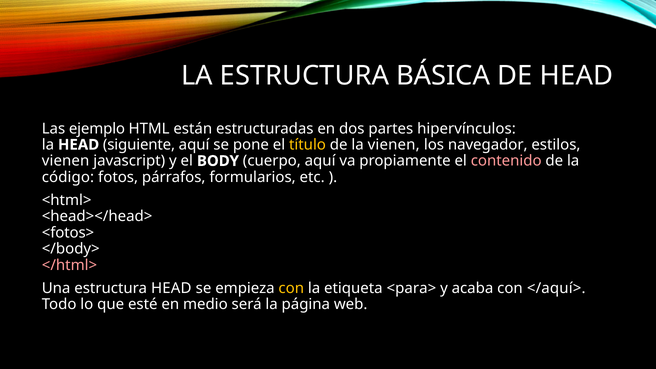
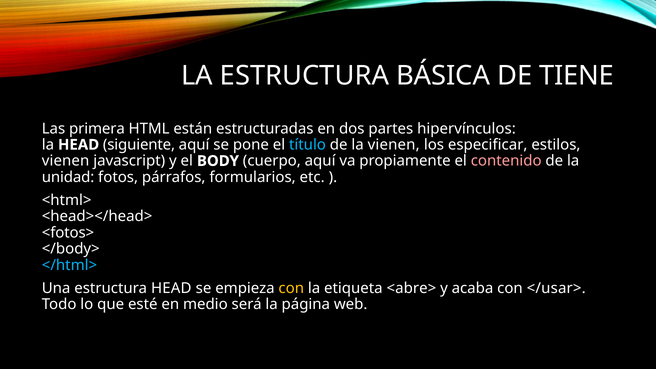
DE HEAD: HEAD -> TIENE (577, 76)
ejemplo: ejemplo -> primera (97, 129)
título colour: yellow -> light blue (308, 145)
navegador: navegador -> especificar (488, 145)
código: código -> unidad (68, 177)
</html> colour: pink -> light blue (69, 265)
<para>: <para> -> <abre> (411, 288)
</aquí>: </aquí> -> </usar> (556, 288)
